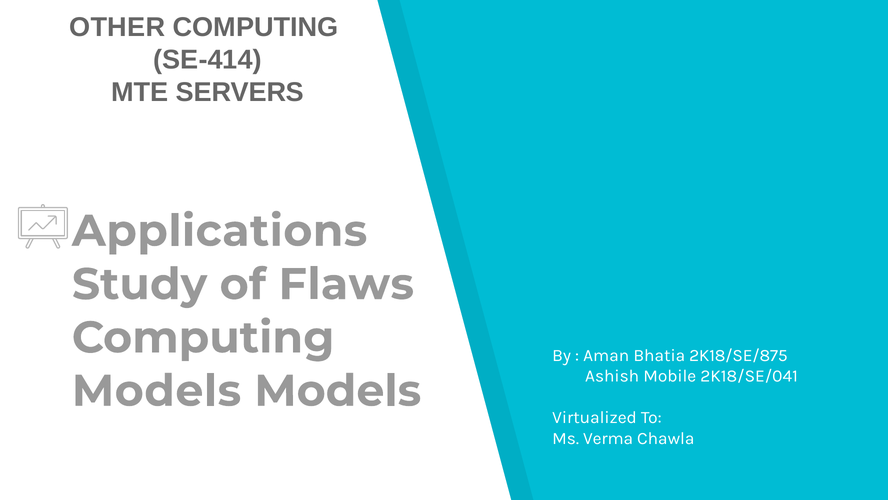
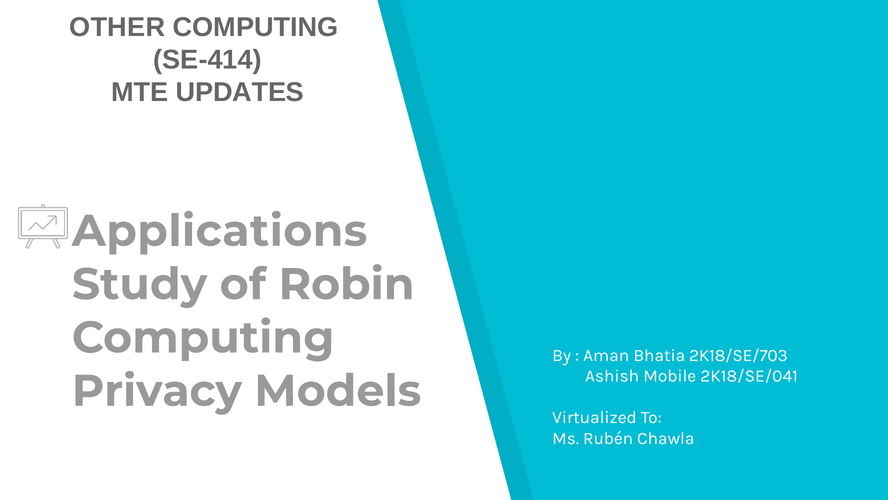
SERVERS: SERVERS -> UPDATES (240, 92)
Flaws: Flaws -> Robin (346, 284)
2K18/SE/875: 2K18/SE/875 -> 2K18/SE/703 (738, 355)
Models: Models -> Privacy (157, 391)
Verma: Verma -> Rubén (608, 438)
